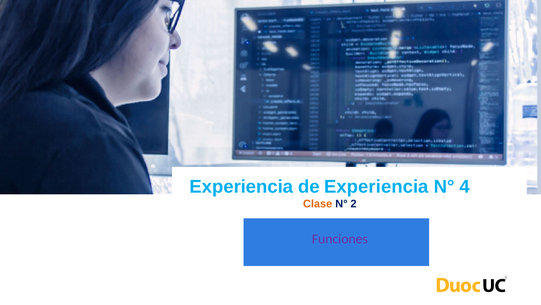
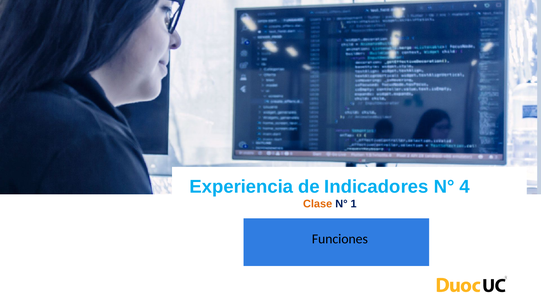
de Experiencia: Experiencia -> Indicadores (376, 186)
2: 2 -> 1 (354, 203)
Funciones colour: purple -> black (340, 238)
